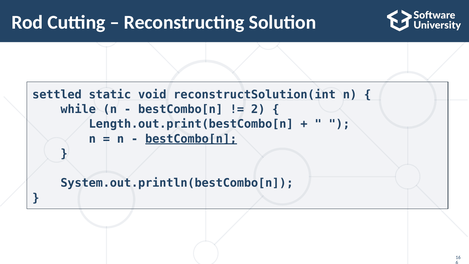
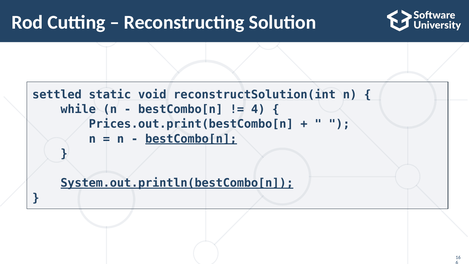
2: 2 -> 4 (258, 109)
Length.out.print(bestCombo[n: Length.out.print(bestCombo[n -> Prices.out.print(bestCombo[n (191, 124)
System.out.println(bestCombo[n underline: none -> present (177, 183)
